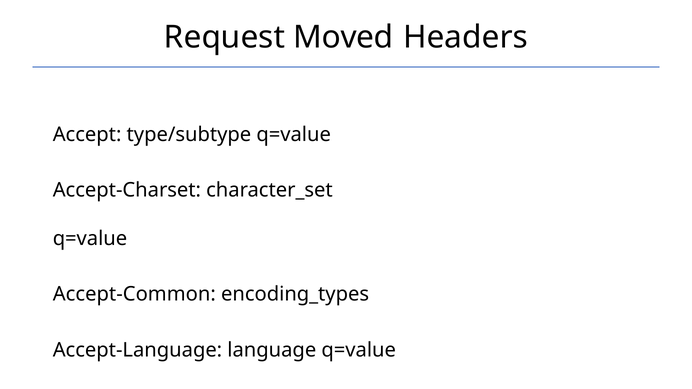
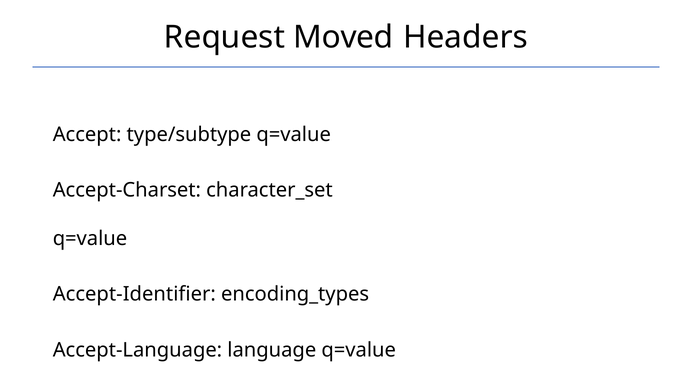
Accept-Common: Accept-Common -> Accept-Identifier (134, 294)
